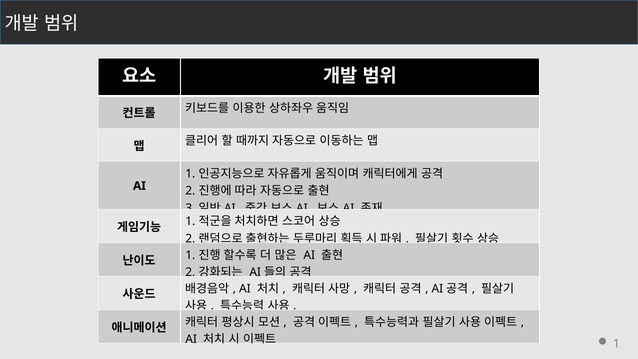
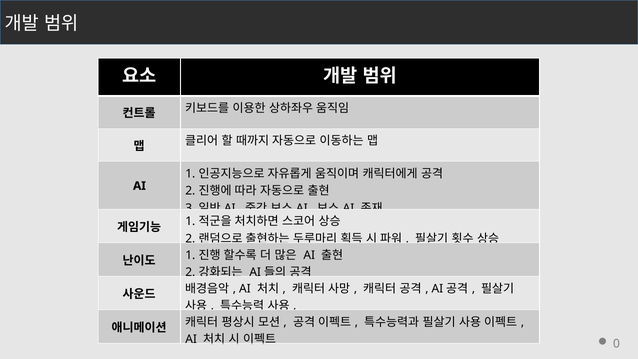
1: 1 -> 0 (616, 344)
